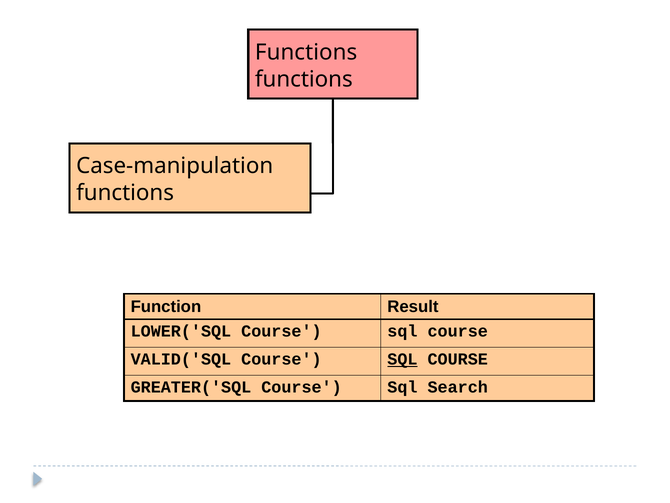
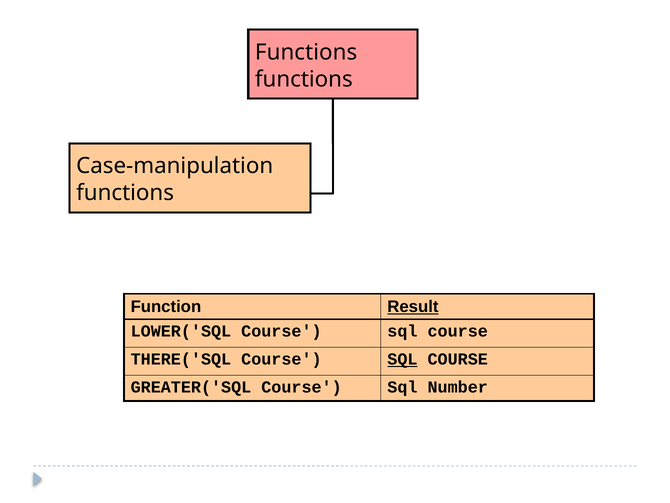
Result underline: none -> present (413, 306)
VALID('SQL: VALID('SQL -> THERE('SQL (181, 359)
Search: Search -> Number (458, 387)
